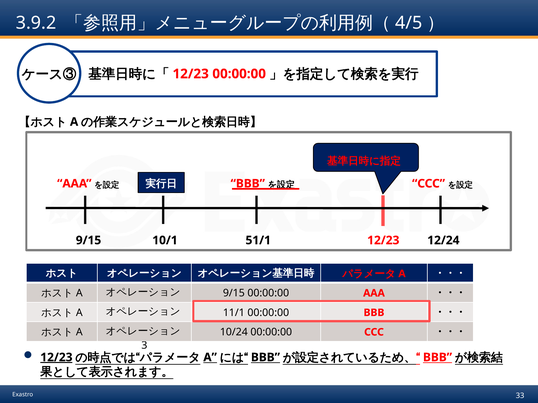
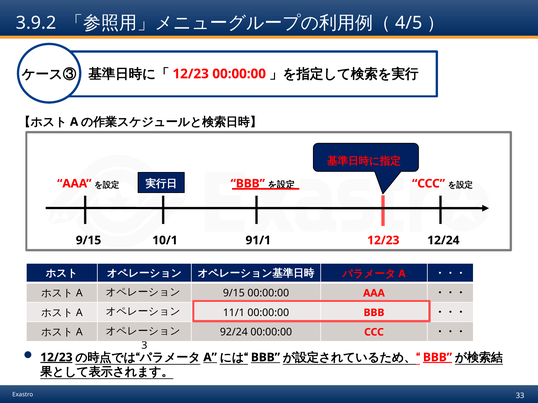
51/1: 51/1 -> 91/1 (258, 241)
10/24: 10/24 -> 92/24 (234, 333)
BBB underline: none -> present (438, 358)
